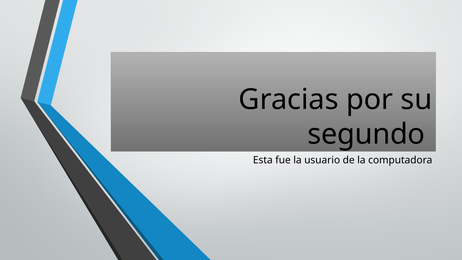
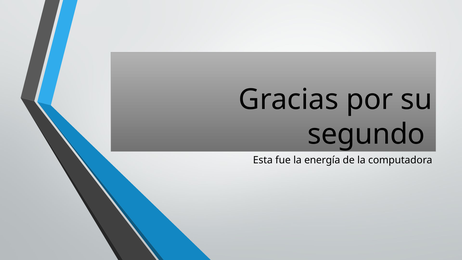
usuario: usuario -> energía (322, 160)
